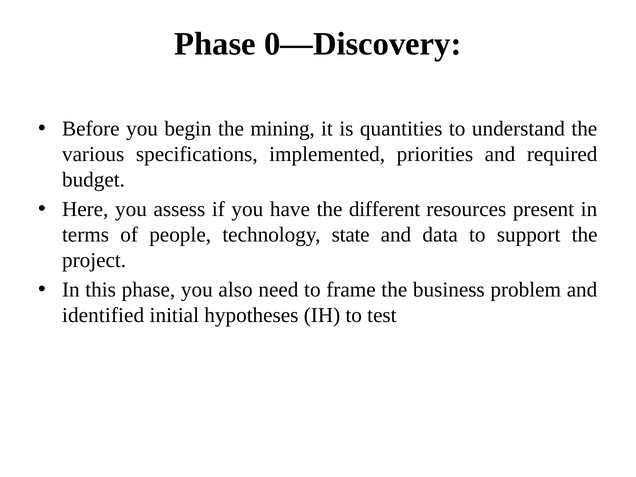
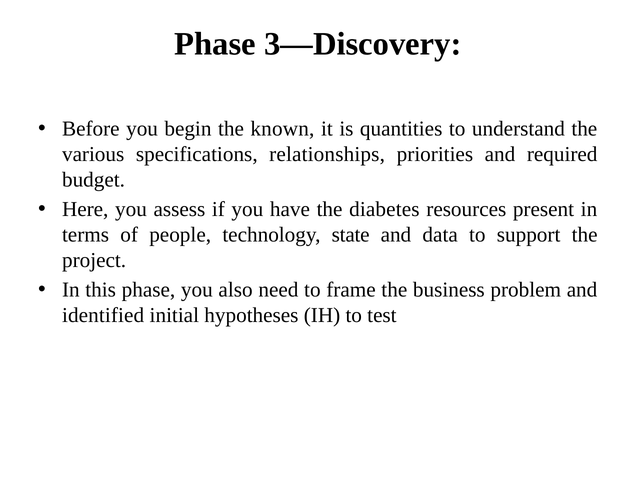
0—Discovery: 0—Discovery -> 3—Discovery (363, 44)
mining: mining -> known (282, 129)
implemented: implemented -> relationships (327, 154)
different: different -> diabetes (384, 209)
